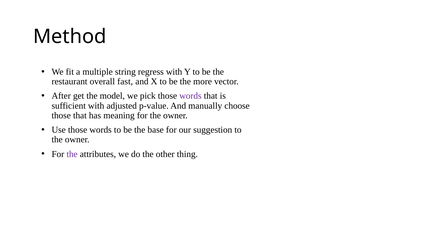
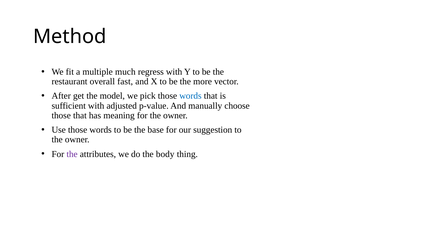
string: string -> much (125, 72)
words colour: purple -> blue (190, 96)
other: other -> body (165, 154)
